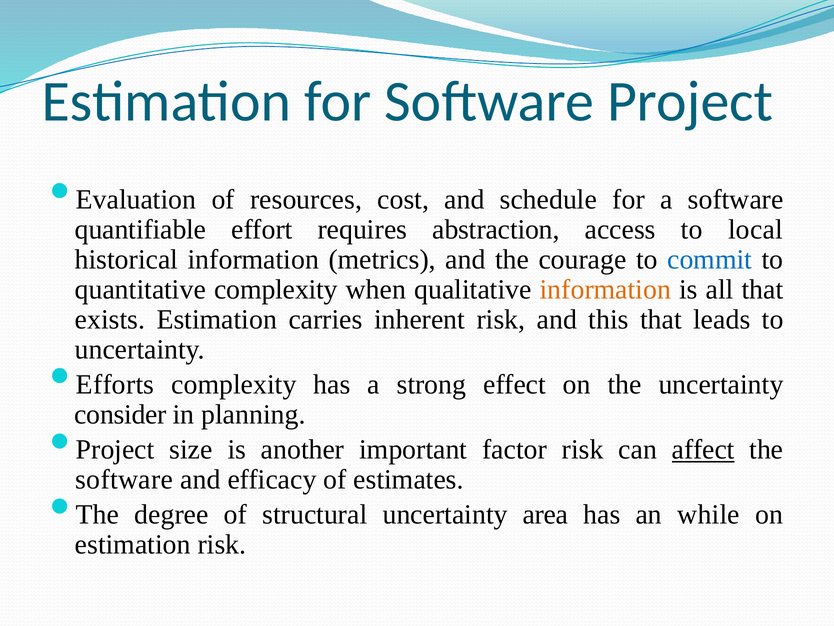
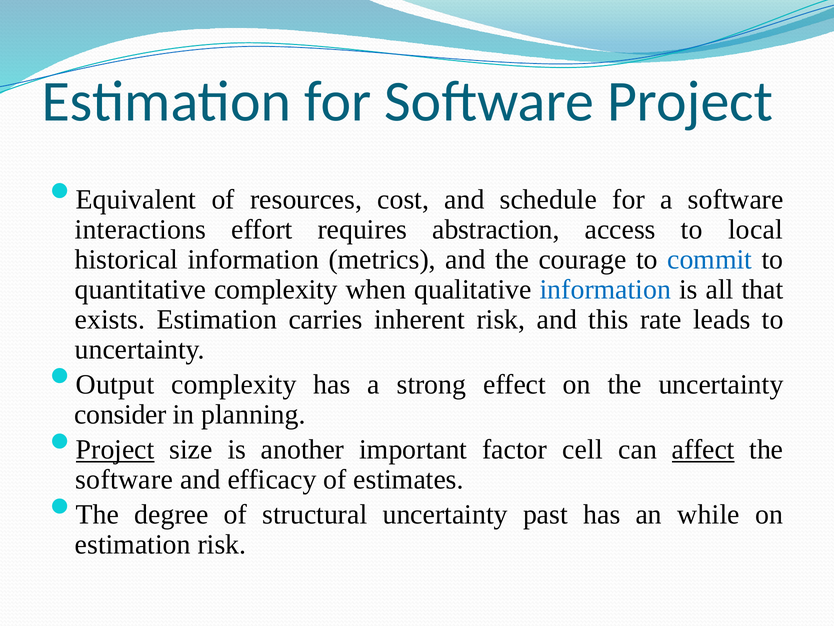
Evaluation: Evaluation -> Equivalent (136, 199)
quantifiable: quantifiable -> interactions (140, 229)
information colour: orange -> blue (605, 289)
this that: that -> rate (661, 319)
Efforts: Efforts -> Output (115, 384)
Project underline: none -> present (115, 449)
factor risk: risk -> cell (583, 449)
area: area -> past (545, 514)
